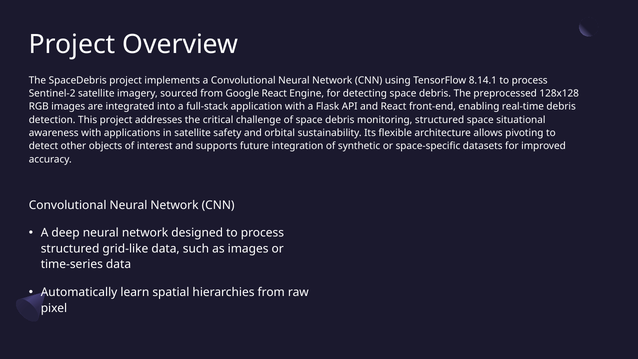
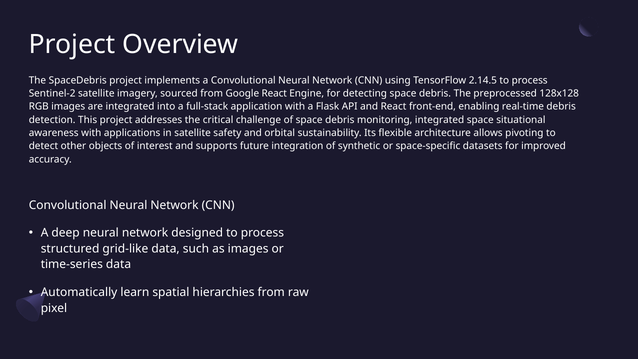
8.14.1: 8.14.1 -> 2.14.5 (483, 80)
monitoring structured: structured -> integrated (440, 120)
